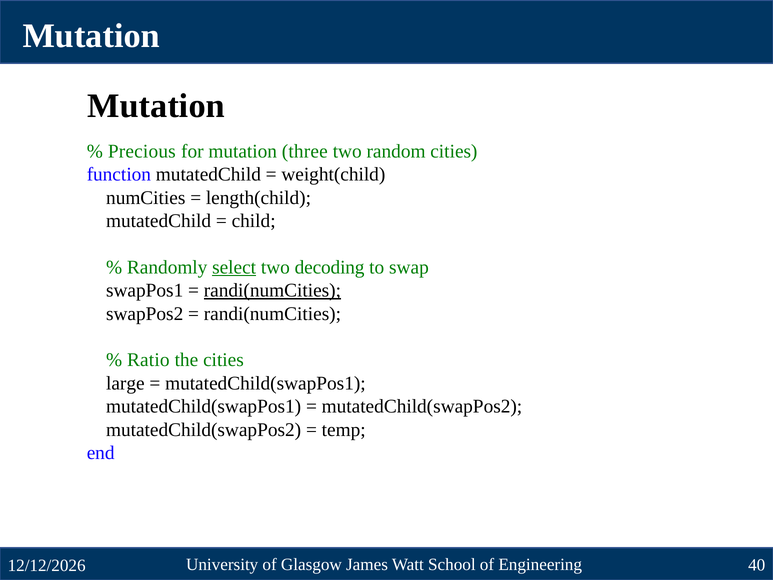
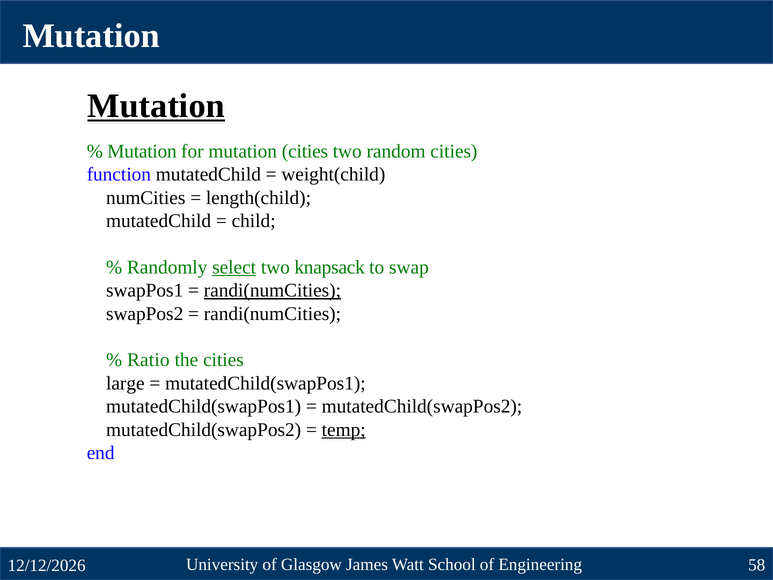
Mutation underline: none -> present (156, 106)
Precious: Precious -> Mutation (142, 151)
mutation three: three -> cities (305, 151)
decoding: decoding -> knapsack (330, 267)
temp underline: none -> present (344, 429)
40: 40 -> 58 (757, 565)
